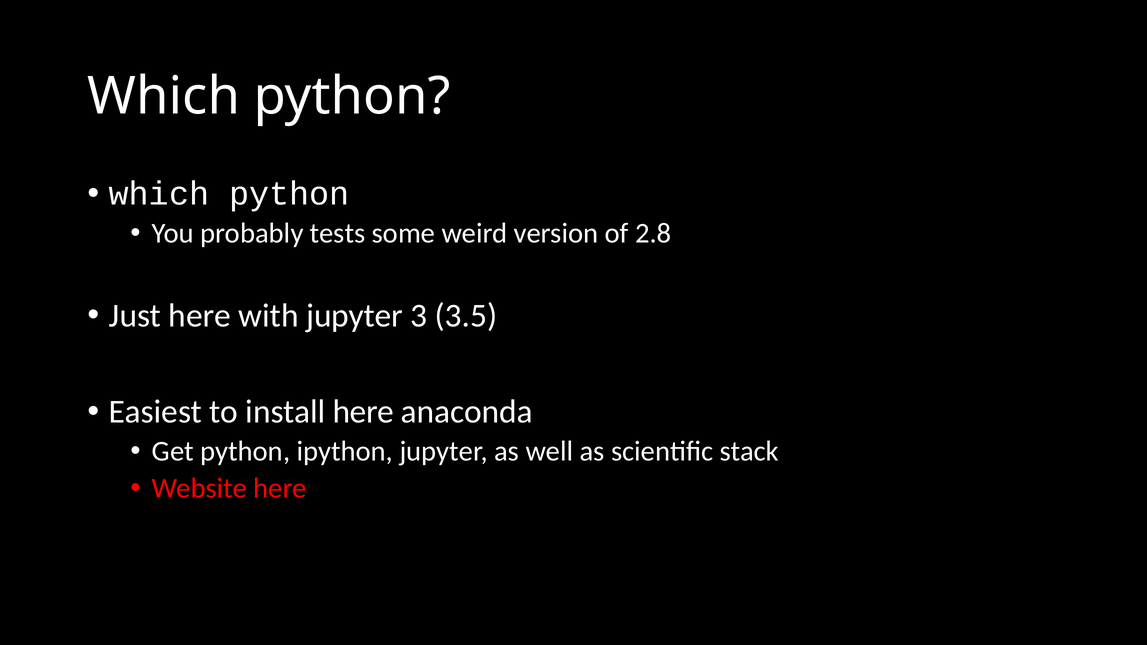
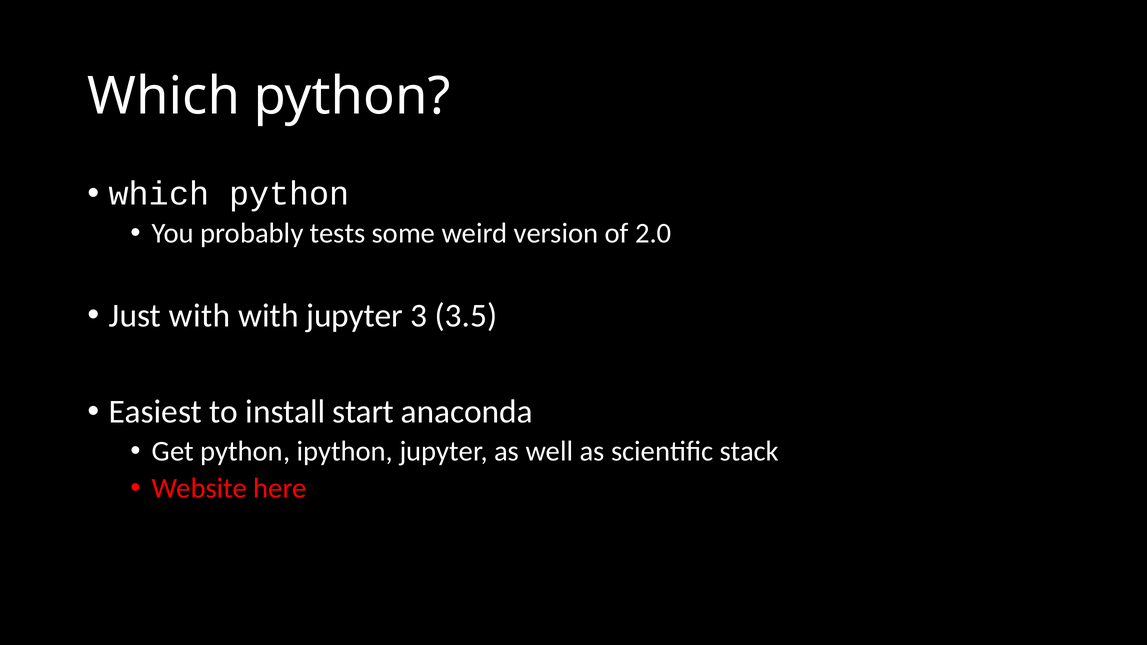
2.8: 2.8 -> 2.0 (653, 233)
Just here: here -> with (199, 316)
install here: here -> start (363, 412)
